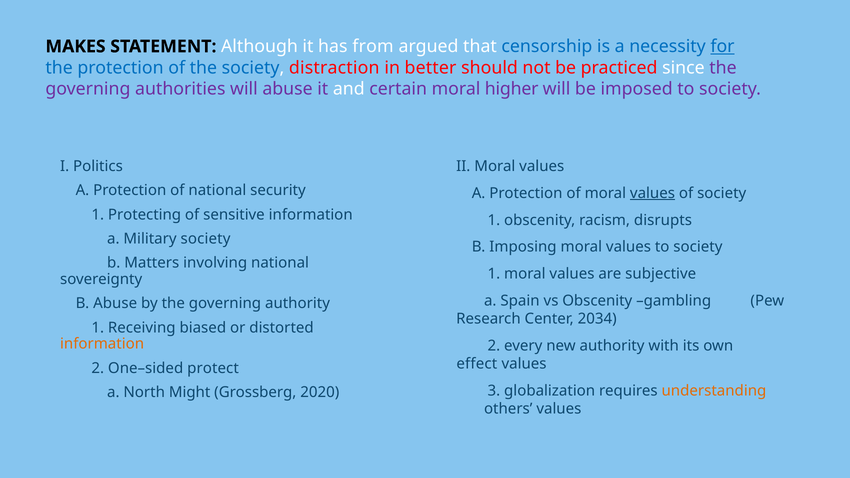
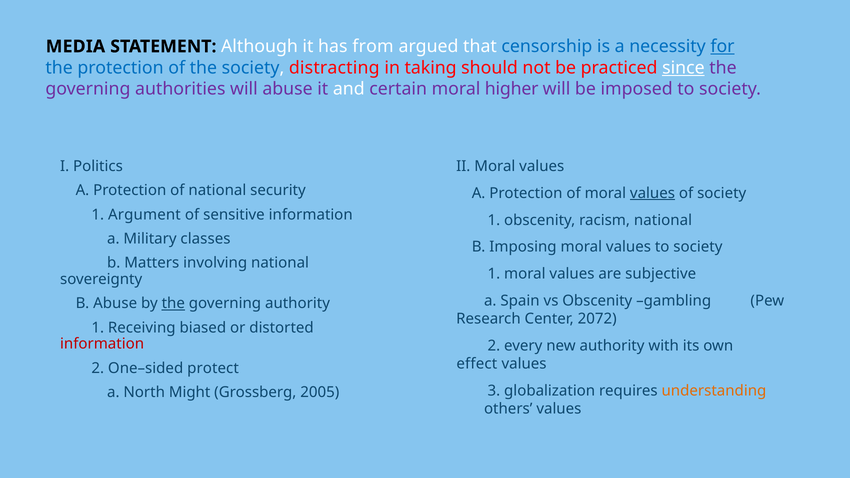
MAKES: MAKES -> MEDIA (75, 46)
distraction: distraction -> distracting (334, 68)
better: better -> taking (431, 68)
since underline: none -> present (683, 68)
Protecting: Protecting -> Argument (144, 215)
racism disrupts: disrupts -> national (663, 220)
Military society: society -> classes (206, 239)
the underline: none -> present (173, 303)
2034: 2034 -> 2072 (597, 319)
information colour: orange -> red (102, 344)
2020: 2020 -> 2005 (320, 392)
